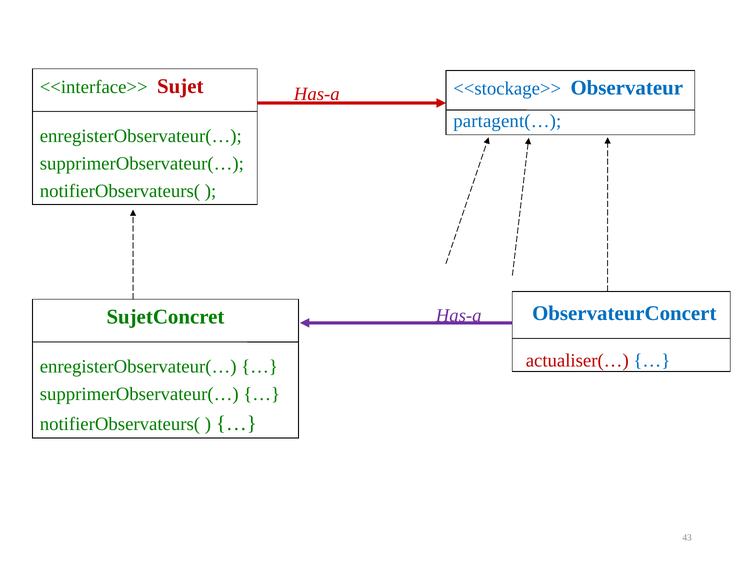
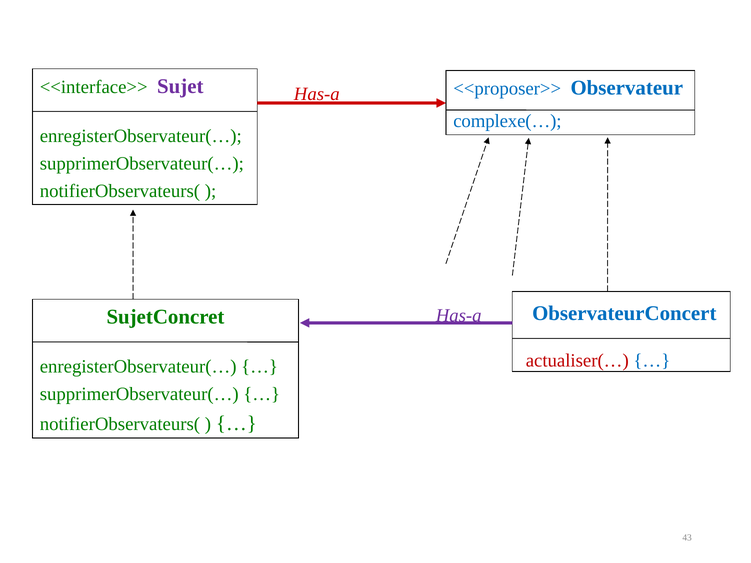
Sujet colour: red -> purple (180, 86)
<<stockage>>: <<stockage>> -> <<proposer>> (507, 89)
partagent(…: partagent(… -> complexe(… (507, 121)
